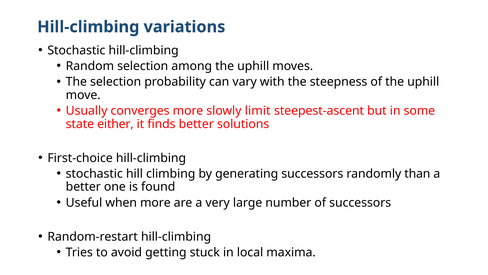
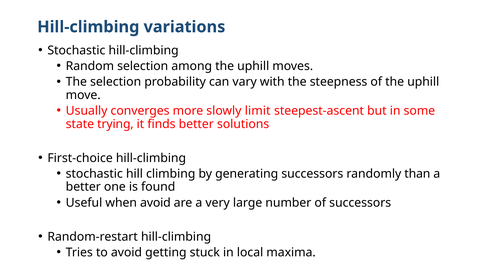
either: either -> trying (115, 124)
when more: more -> avoid (155, 202)
